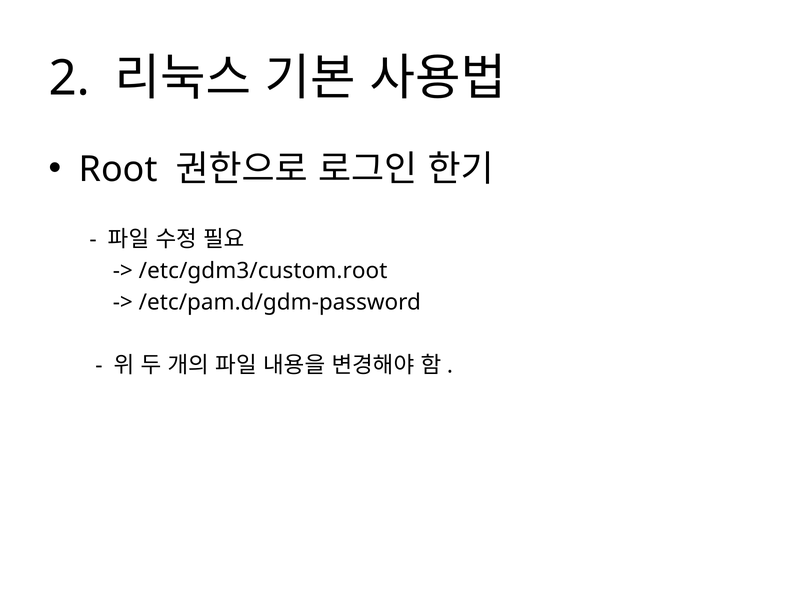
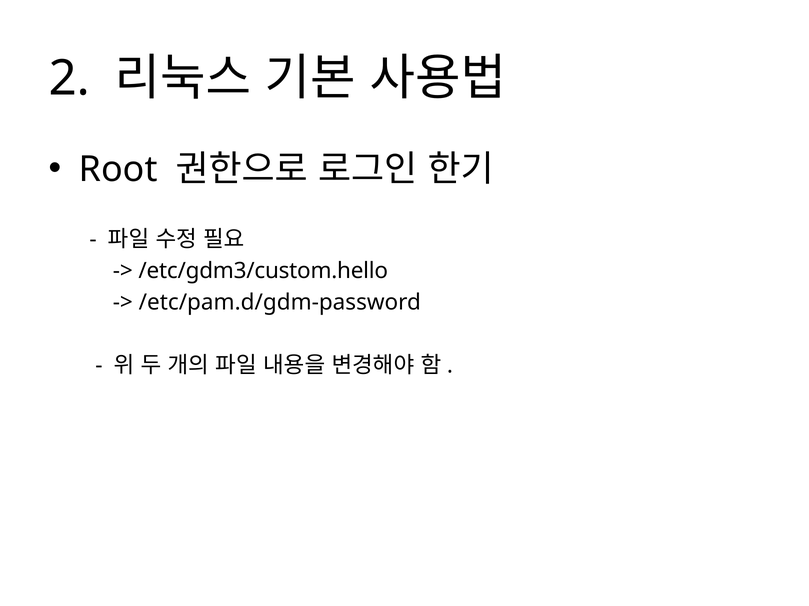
/etc/gdm3/custom.root: /etc/gdm3/custom.root -> /etc/gdm3/custom.hello (263, 271)
